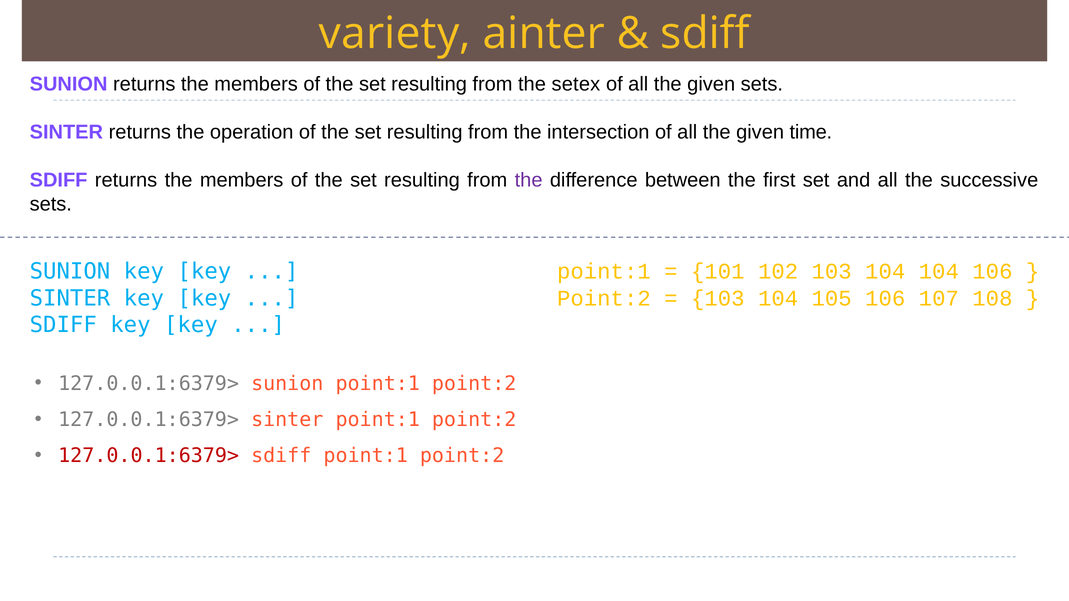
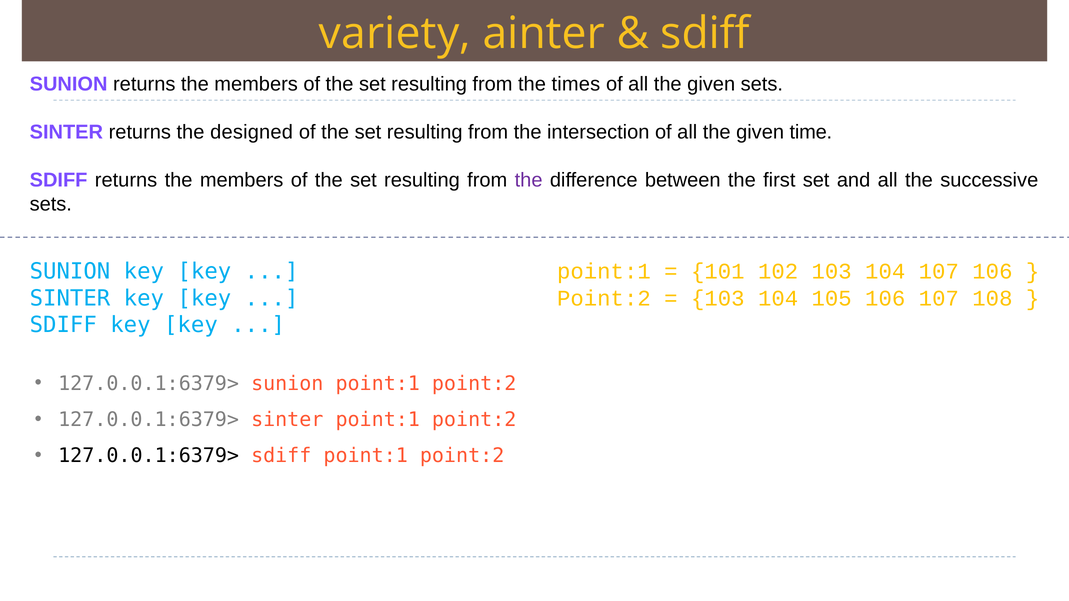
setex: setex -> times (576, 84)
operation: operation -> designed (252, 132)
104 104: 104 -> 107 (939, 272)
127.0.0.1:6379> colour: red -> black (149, 456)
